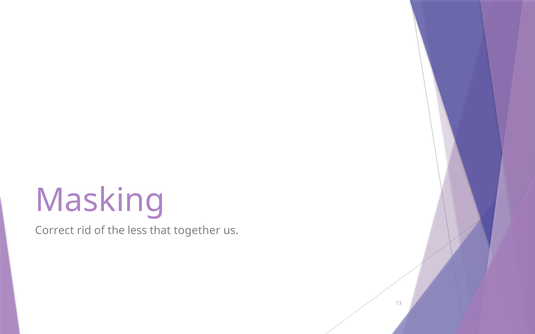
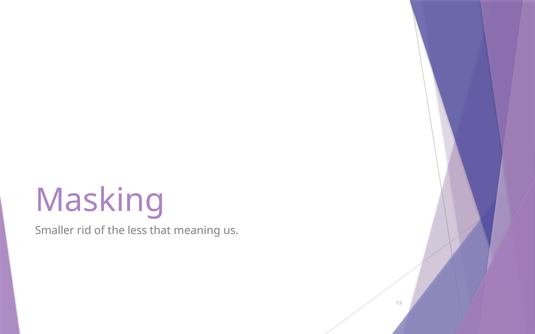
Correct: Correct -> Smaller (55, 231)
together: together -> meaning (197, 231)
